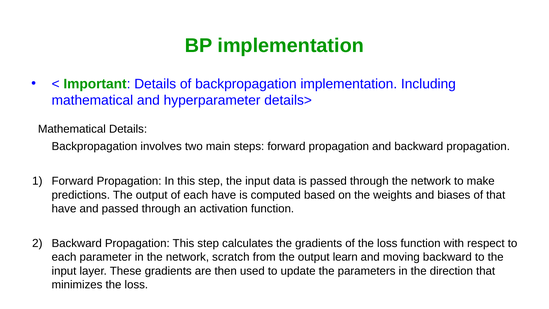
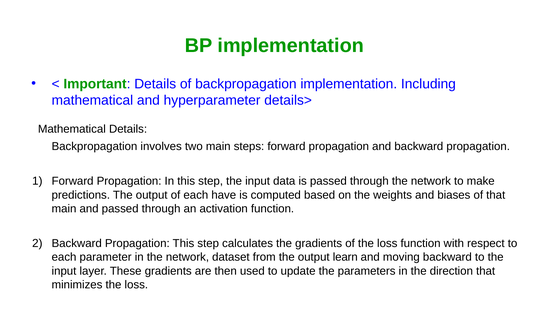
have: have -> main (64, 209)
scratch: scratch -> dataset (231, 257)
